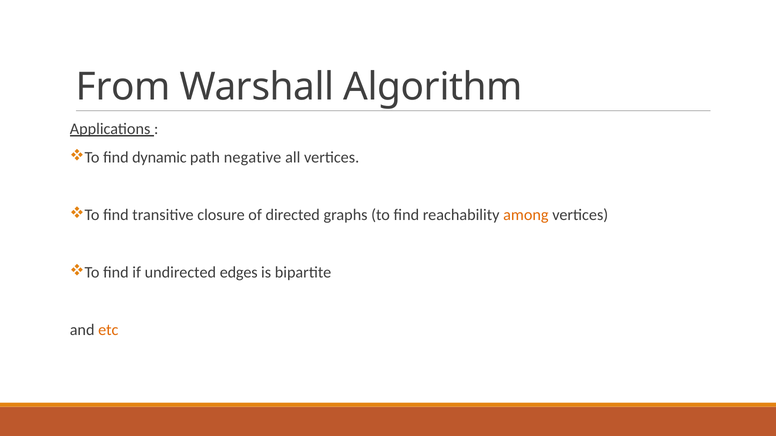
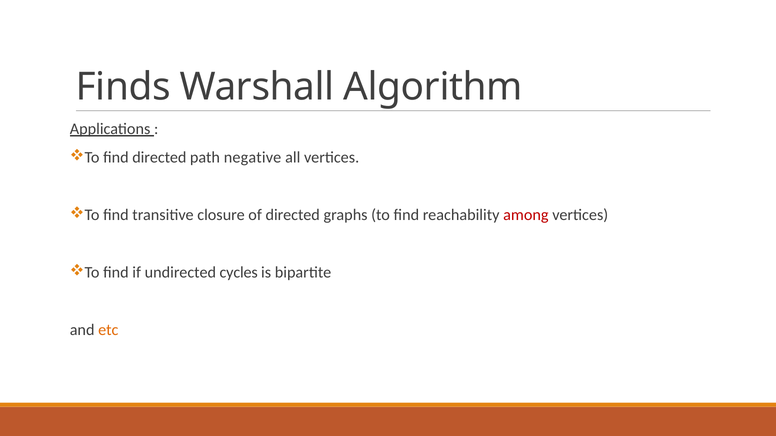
From: From -> Finds (123, 87)
find dynamic: dynamic -> directed (159, 158)
among colour: orange -> red (526, 215)
edges: edges -> cycles (239, 273)
